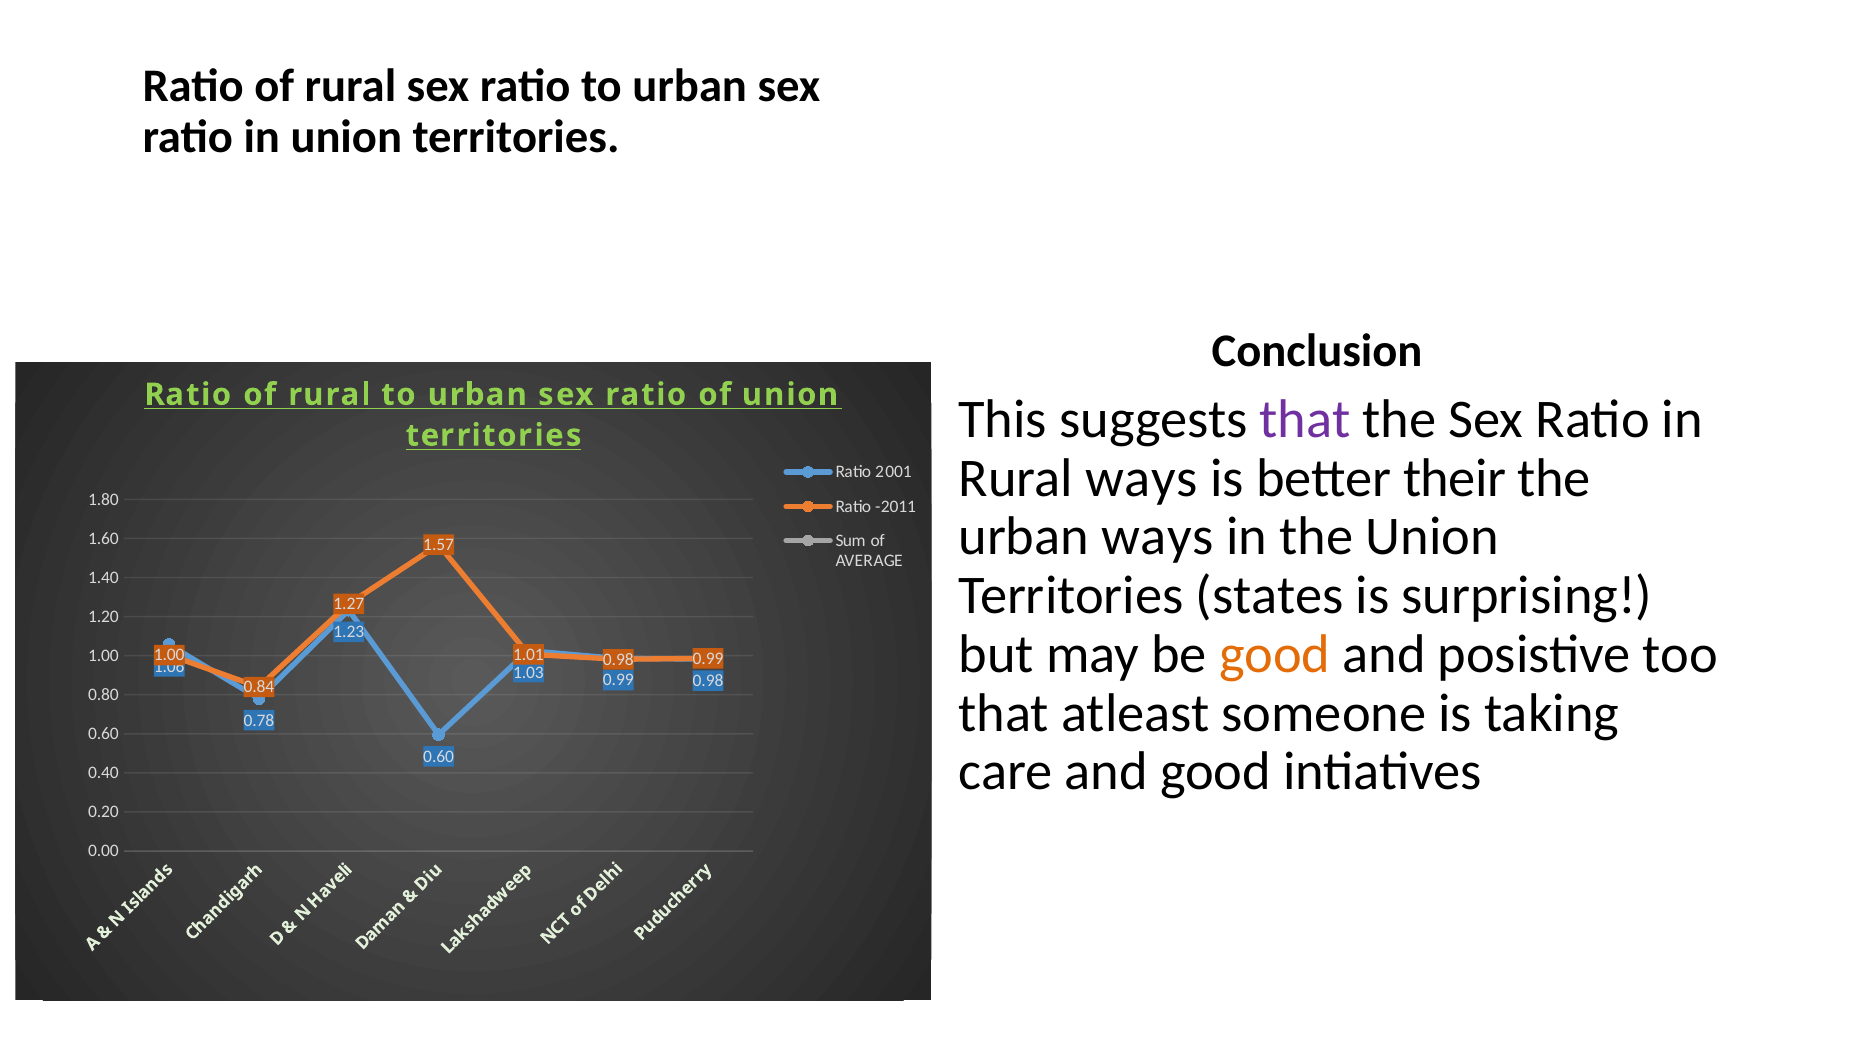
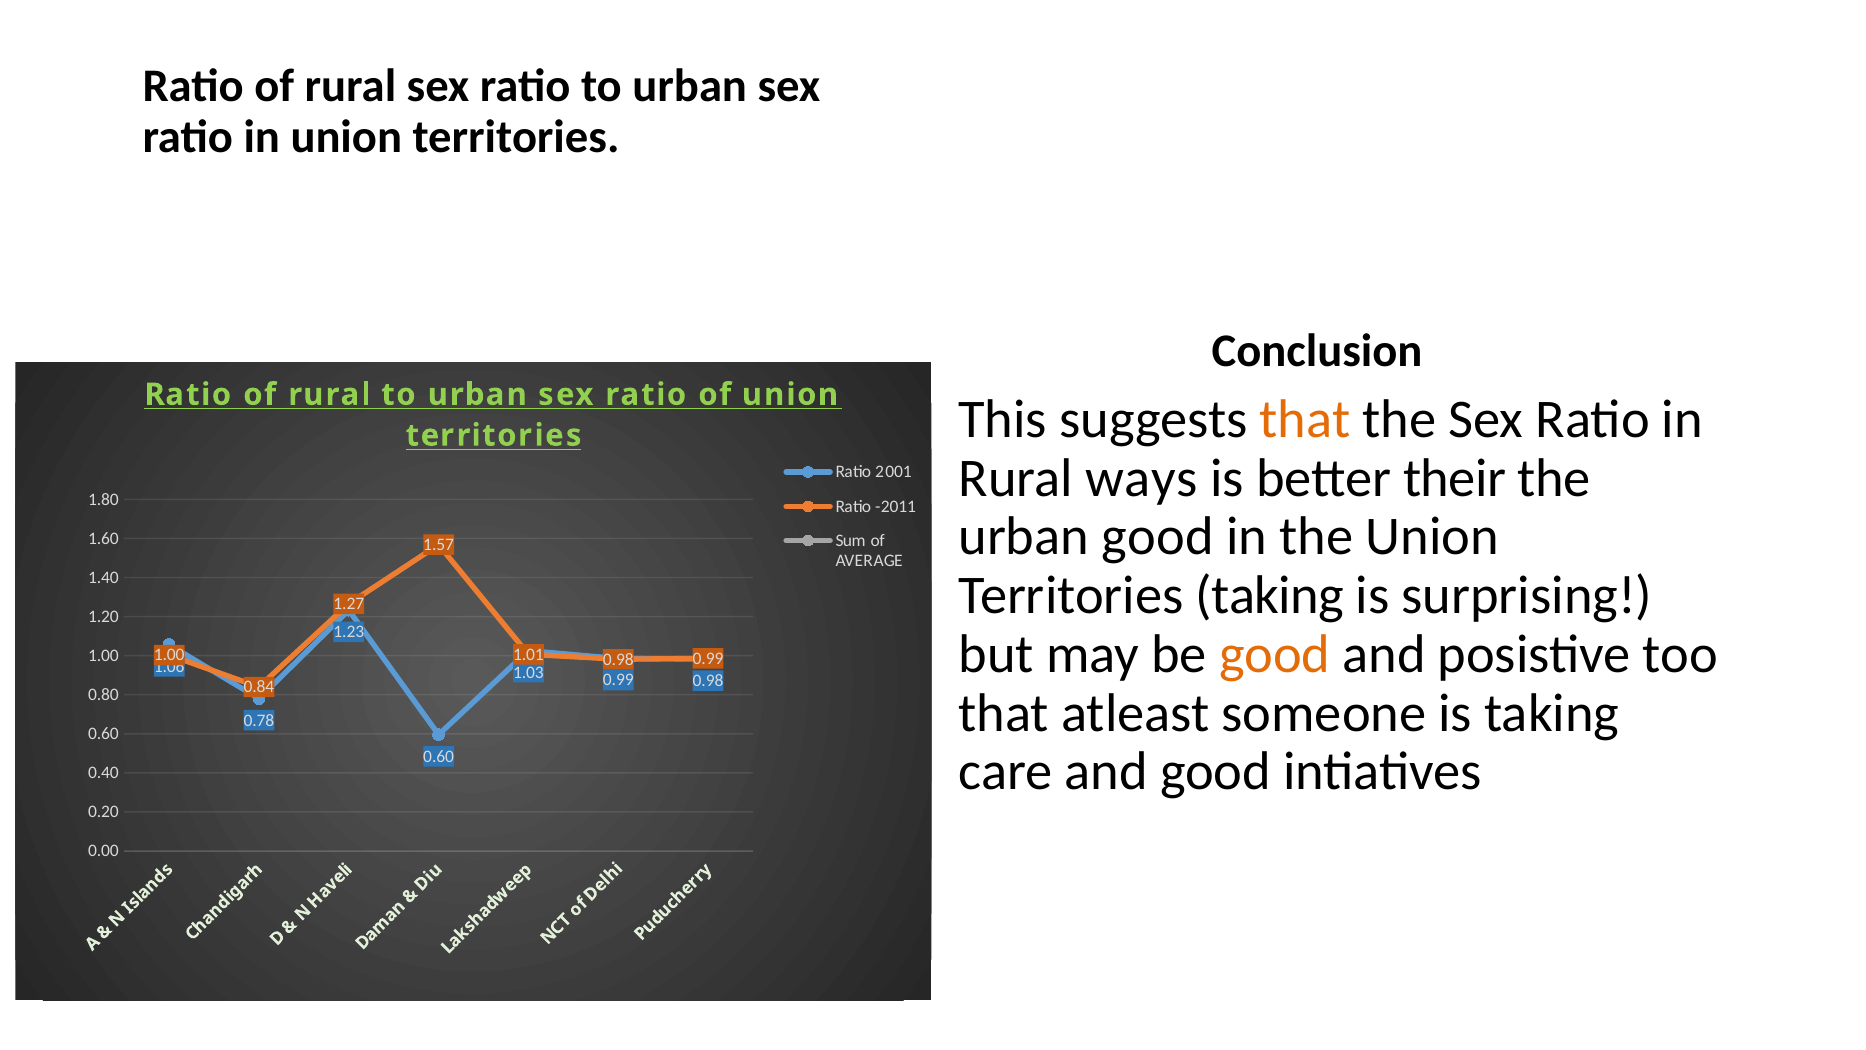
that colour: purple -> orange (1305, 419)
ways: ways -> good (1158, 537)
states: states -> taking (1270, 595)
